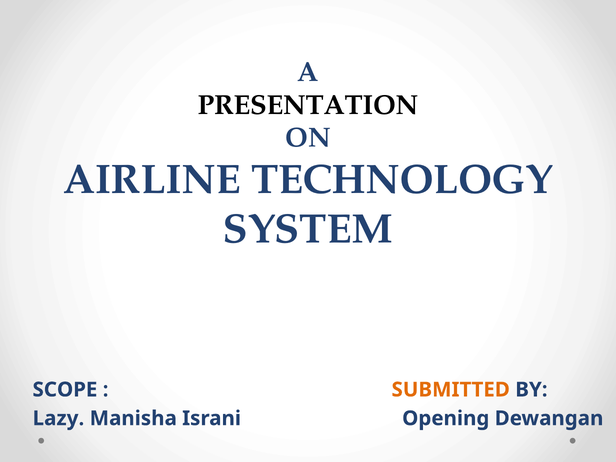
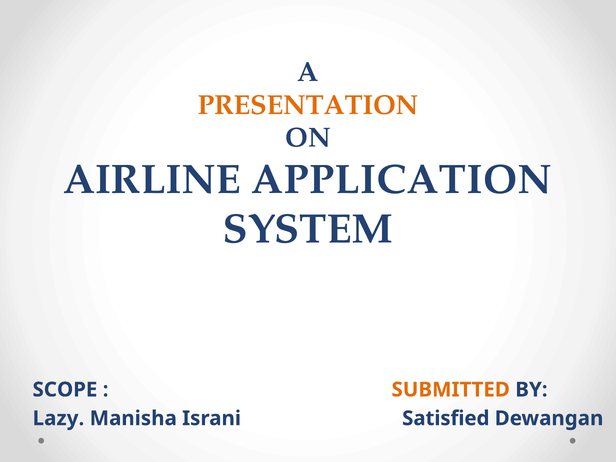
PRESENTATION colour: black -> orange (308, 105)
TECHNOLOGY: TECHNOLOGY -> APPLICATION (402, 180)
Opening: Opening -> Satisfied (446, 418)
